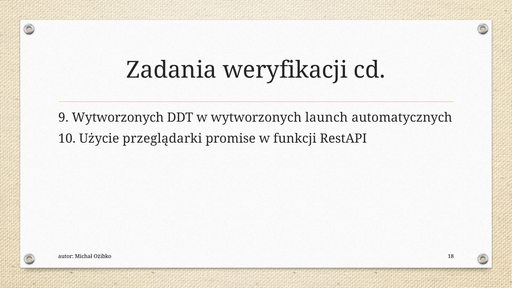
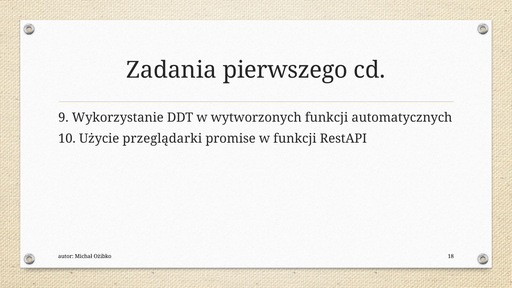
weryfikacji: weryfikacji -> pierwszego (285, 70)
9 Wytworzonych: Wytworzonych -> Wykorzystanie (118, 117)
wytworzonych launch: launch -> funkcji (327, 117)
